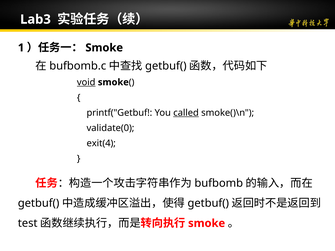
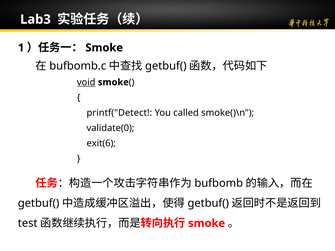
printf("Getbuf: printf("Getbuf -> printf("Detect (119, 113)
called underline: present -> none (186, 113)
exit(4: exit(4 -> exit(6 (101, 143)
